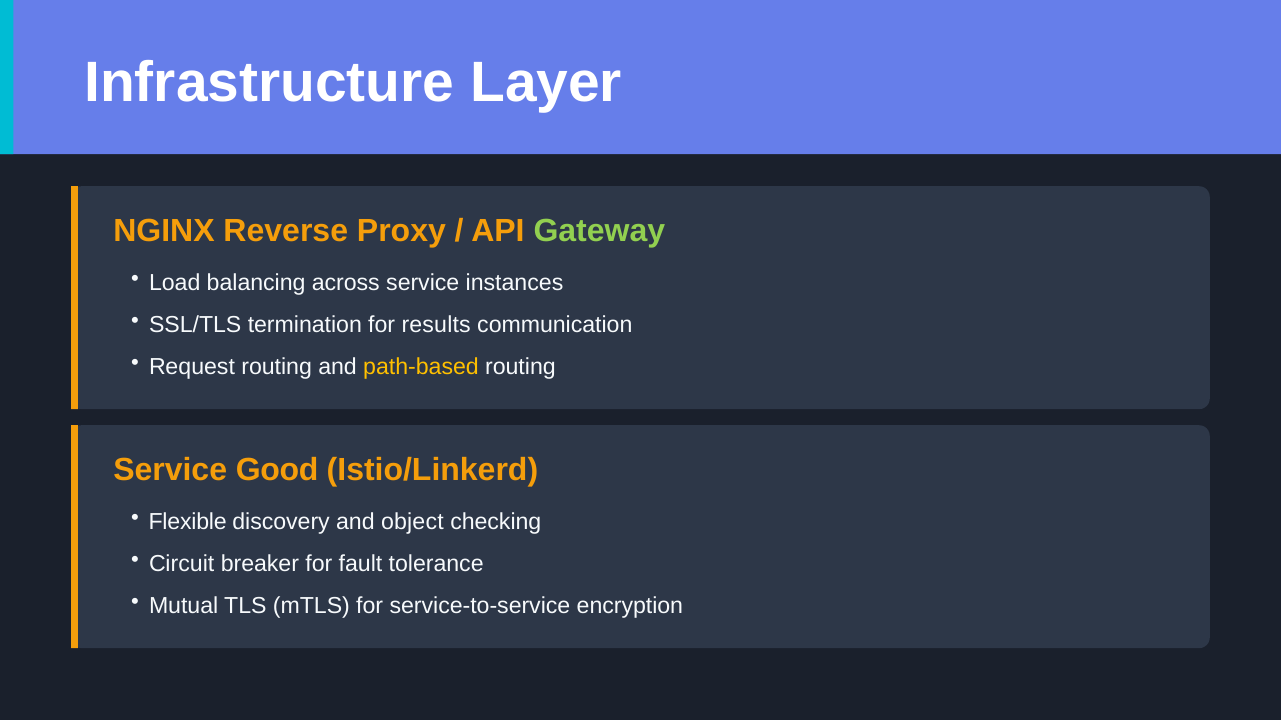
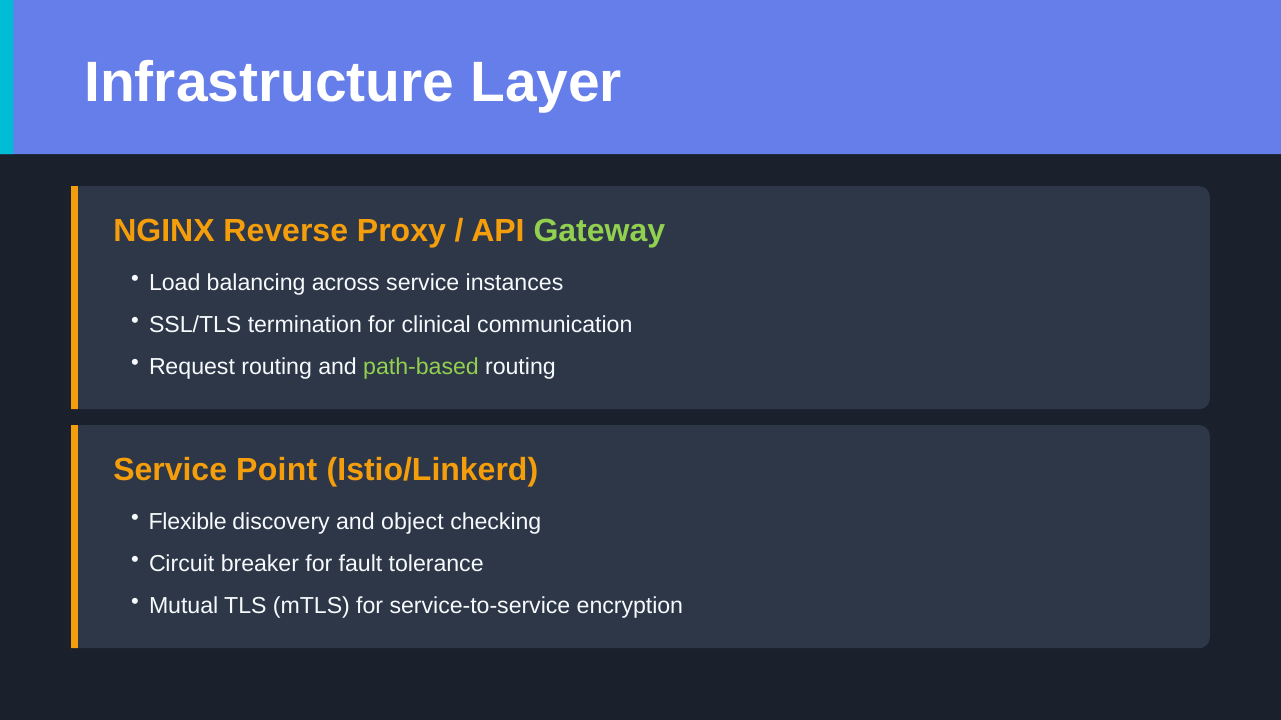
results: results -> clinical (436, 325)
path-based colour: yellow -> light green (421, 367)
Good: Good -> Point (277, 470)
